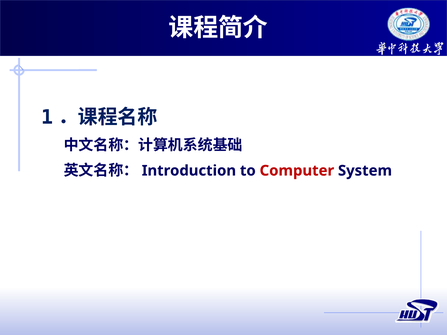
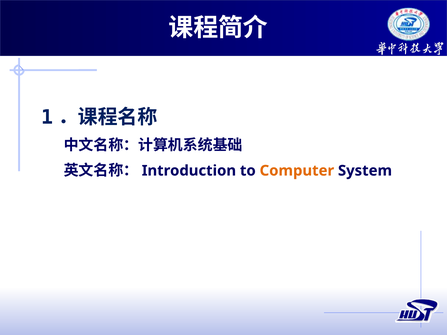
Computer colour: red -> orange (297, 171)
